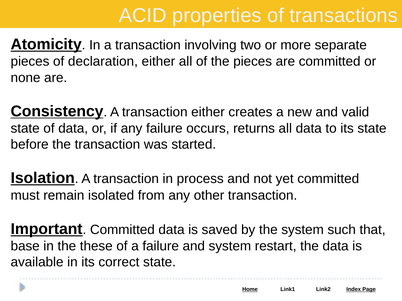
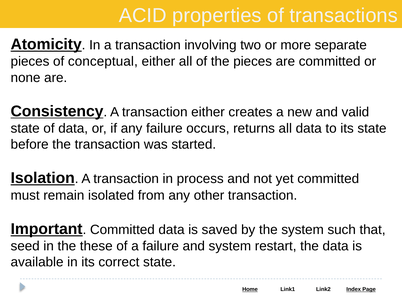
declaration: declaration -> conceptual (103, 62)
base: base -> seed (25, 247)
